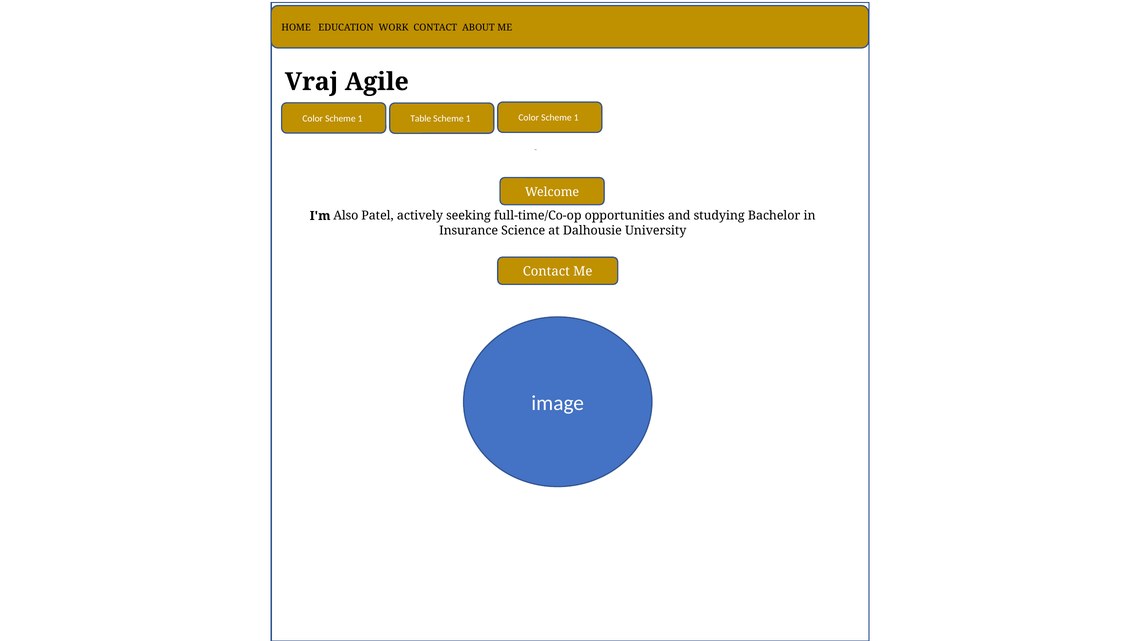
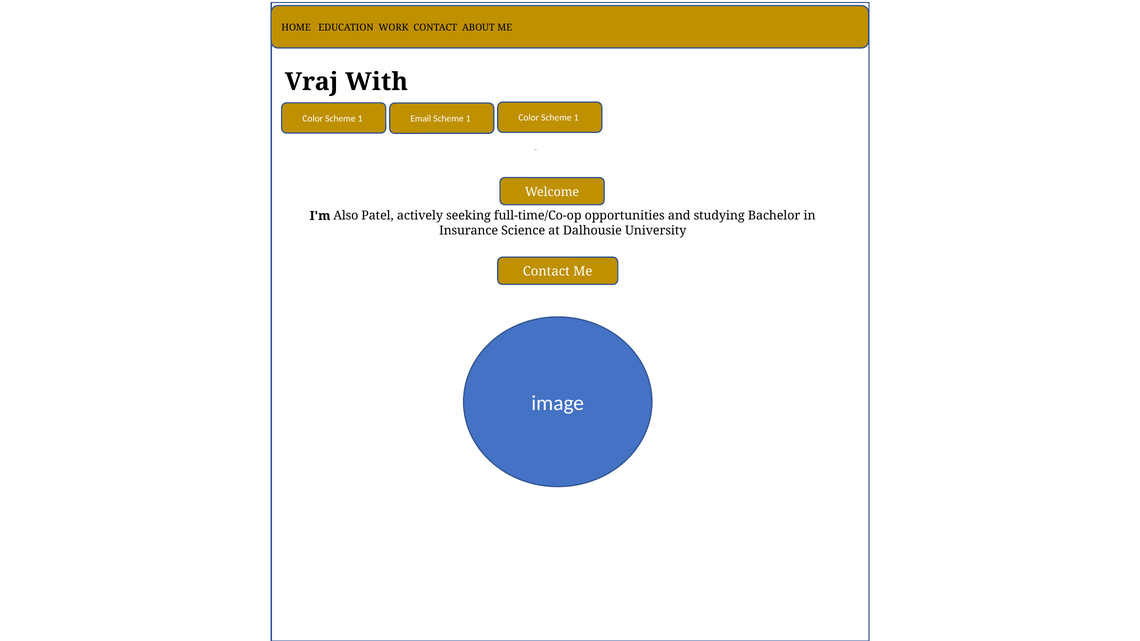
Agile: Agile -> With (377, 82)
Table: Table -> Email (421, 119)
